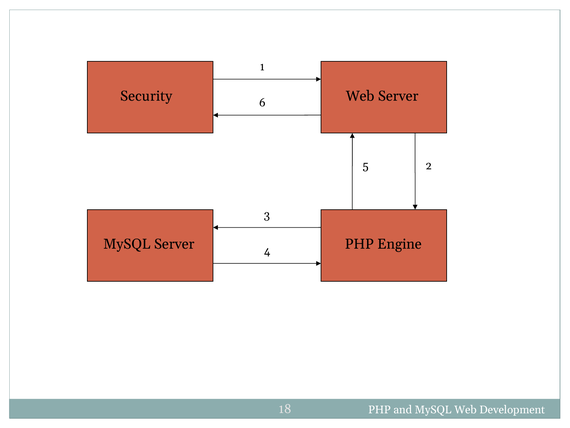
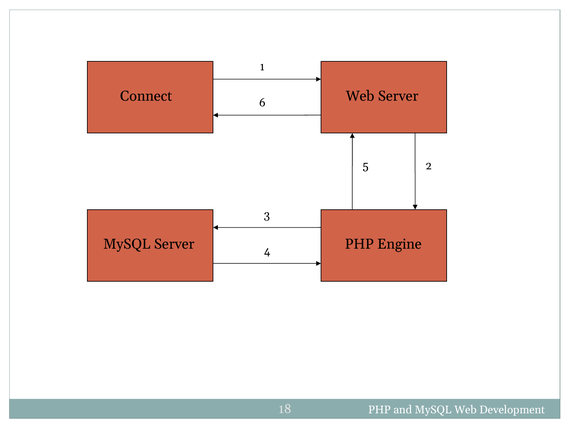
Security: Security -> Connect (146, 96)
